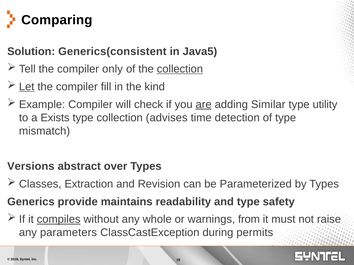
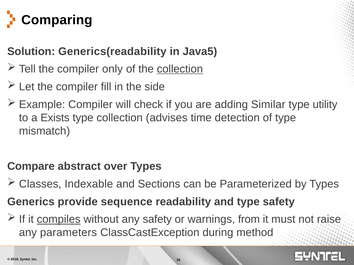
Generics(consistent: Generics(consistent -> Generics(readability (112, 51)
Let underline: present -> none (27, 87)
kind: kind -> side (155, 87)
are underline: present -> none (204, 105)
Versions: Versions -> Compare (31, 167)
Extraction: Extraction -> Indexable (89, 184)
Revision: Revision -> Sections (159, 184)
maintains: maintains -> sequence (127, 202)
any whole: whole -> safety (157, 220)
permits: permits -> method (255, 233)
